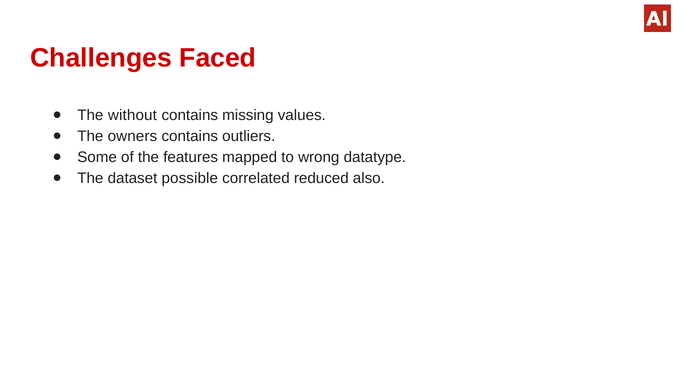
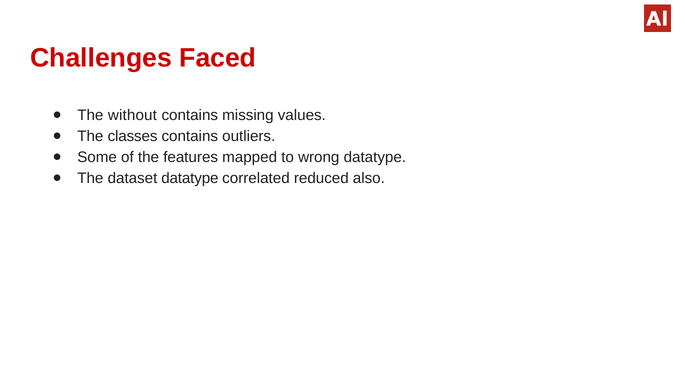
owners: owners -> classes (133, 136)
dataset possible: possible -> datatype (190, 178)
